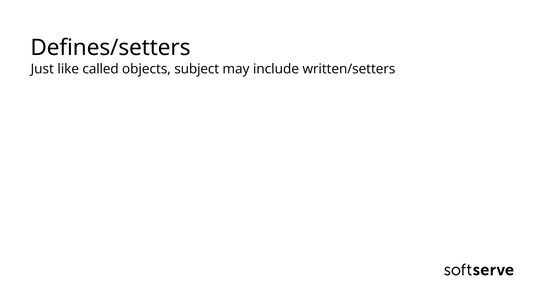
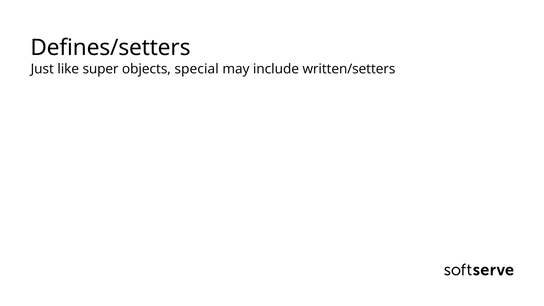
called: called -> super (101, 69)
subject: subject -> special (197, 69)
